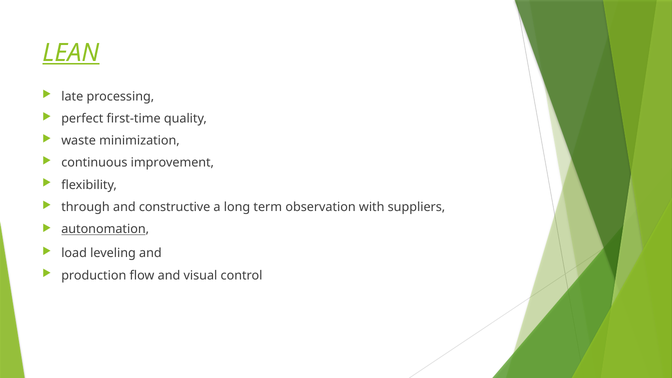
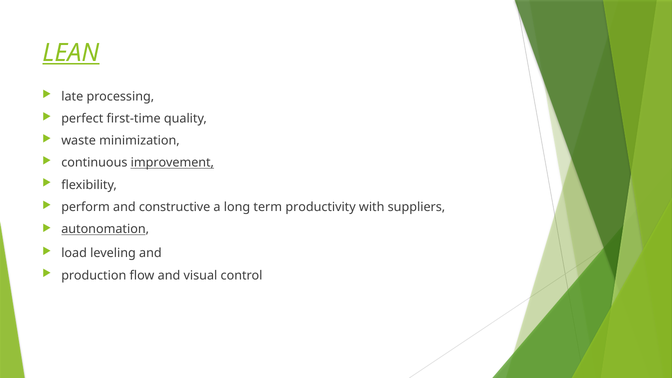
improvement underline: none -> present (172, 163)
through: through -> perform (86, 207)
observation: observation -> productivity (321, 207)
